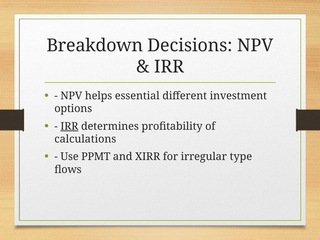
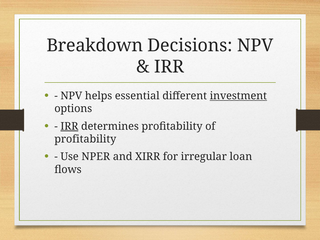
investment underline: none -> present (238, 96)
calculations: calculations -> profitability (85, 139)
PPMT: PPMT -> NPER (96, 157)
type: type -> loan (241, 157)
